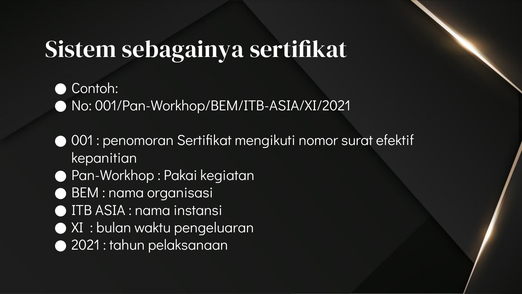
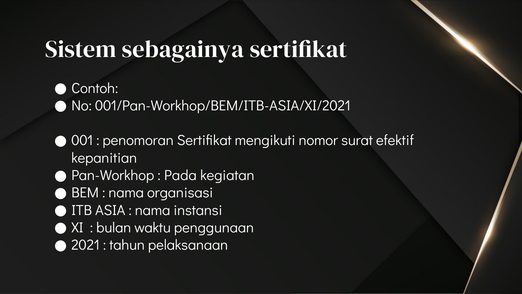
Pakai: Pakai -> Pada (180, 175)
pengeluaran: pengeluaran -> penggunaan (214, 227)
